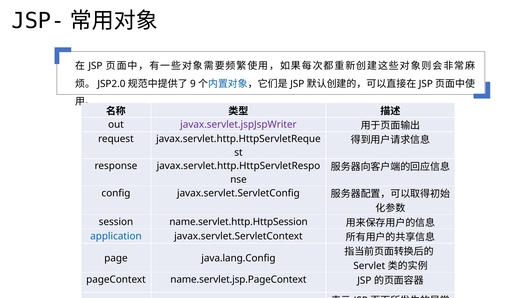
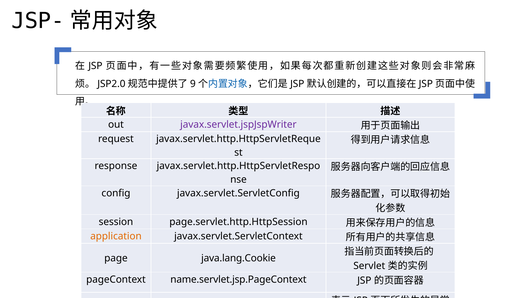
name.servlet.http.HttpSession: name.servlet.http.HttpSession -> page.servlet.http.HttpSession (238, 222)
application colour: blue -> orange (116, 236)
java.lang.Config: java.lang.Config -> java.lang.Cookie (239, 258)
